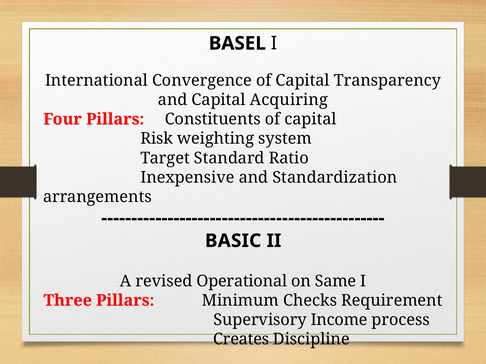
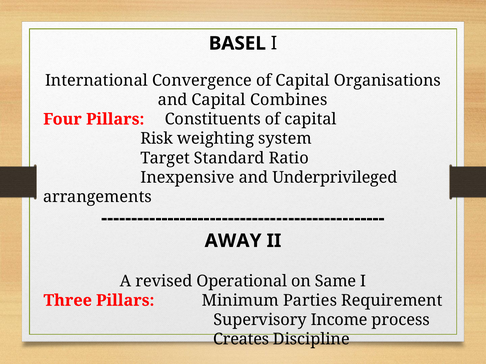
Transparency: Transparency -> Organisations (387, 81)
Acquiring: Acquiring -> Combines (289, 100)
Standardization: Standardization -> Underprivileged (335, 178)
BASIC: BASIC -> AWAY (233, 241)
Checks: Checks -> Parties (310, 301)
